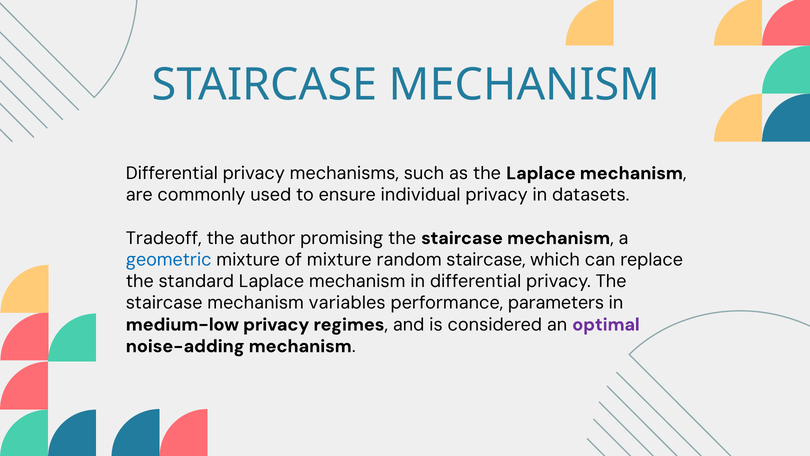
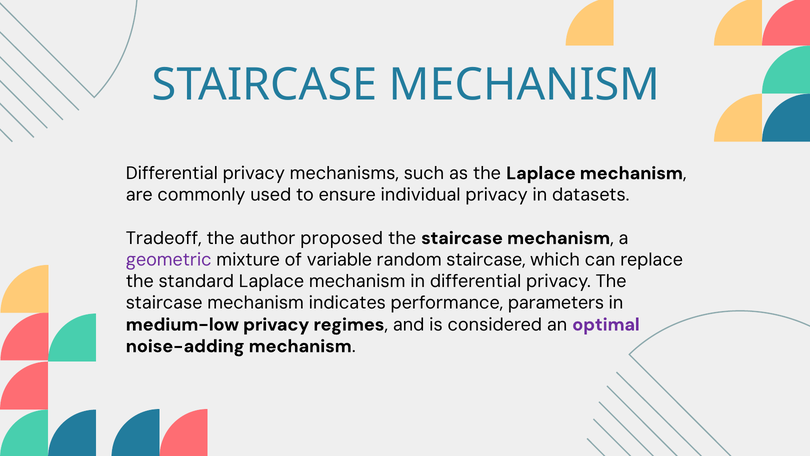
promising: promising -> proposed (342, 238)
geometric colour: blue -> purple (169, 259)
of mixture: mixture -> variable (339, 259)
variables: variables -> indicates (347, 303)
